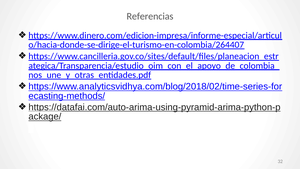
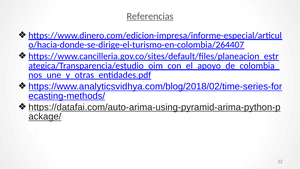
Referencias underline: none -> present (150, 16)
